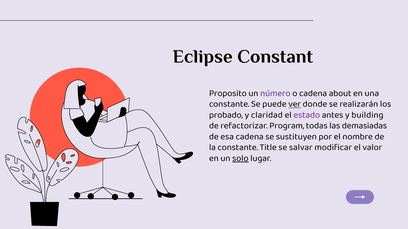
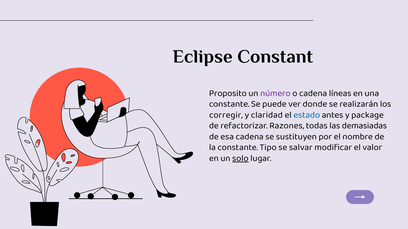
about: about -> líneas (340, 93)
ver underline: present -> none (295, 104)
probado: probado -> corregir (226, 115)
estado colour: purple -> blue (307, 115)
building: building -> package (368, 115)
Program: Program -> Razones (287, 126)
Title: Title -> Tipo (268, 148)
